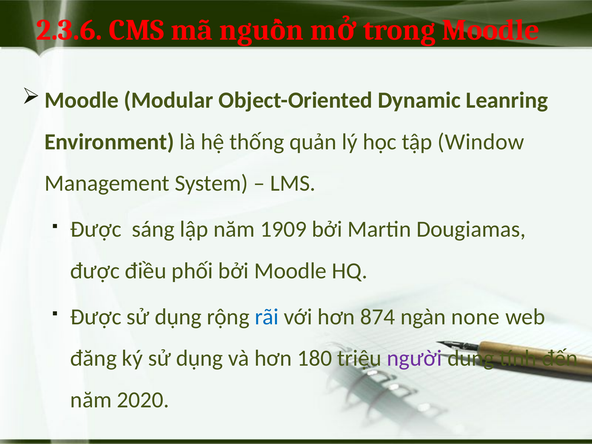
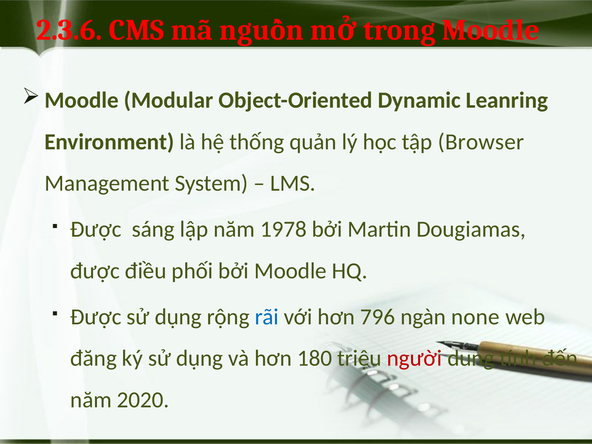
Window: Window -> Browser (481, 142)
1909: 1909 -> 1978 (283, 229)
874: 874 -> 796 (378, 317)
người colour: purple -> red (415, 358)
